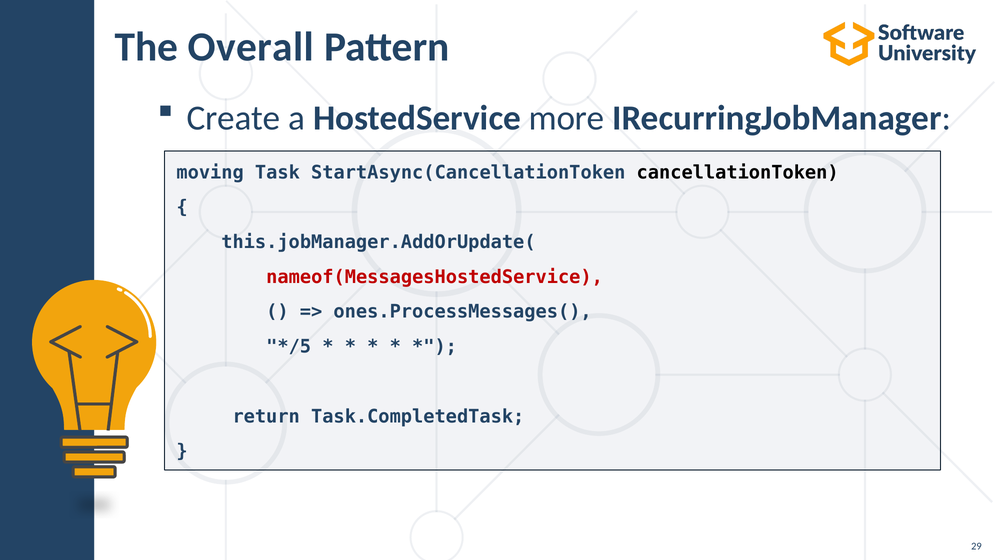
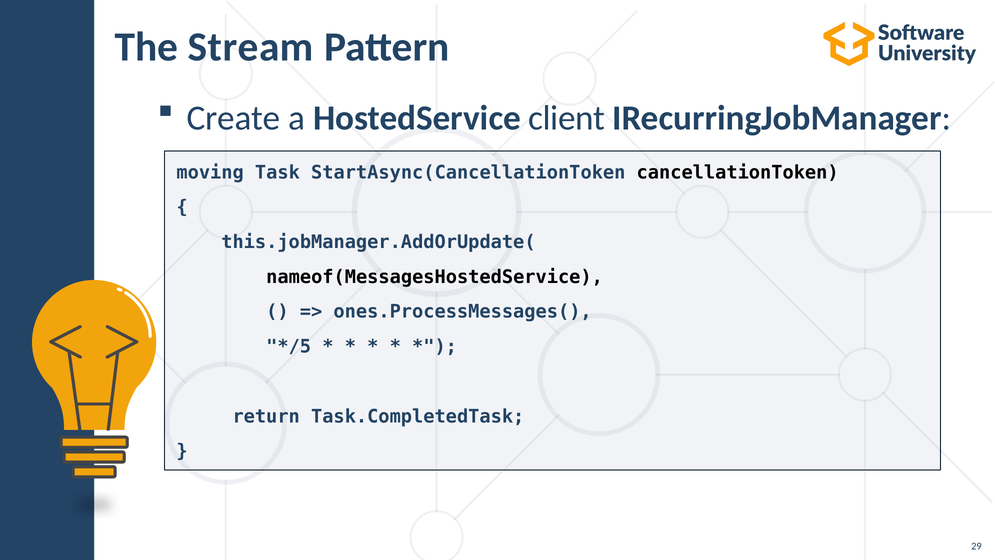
Overall: Overall -> Stream (251, 47)
more: more -> client (567, 118)
nameof(MessagesHostedService colour: red -> black (435, 277)
